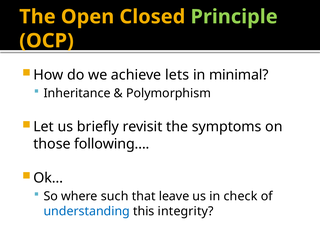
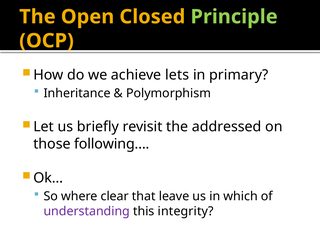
minimal: minimal -> primary (239, 75)
symptoms: symptoms -> addressed (227, 127)
such: such -> clear (115, 196)
check: check -> which (241, 196)
understanding colour: blue -> purple (87, 211)
